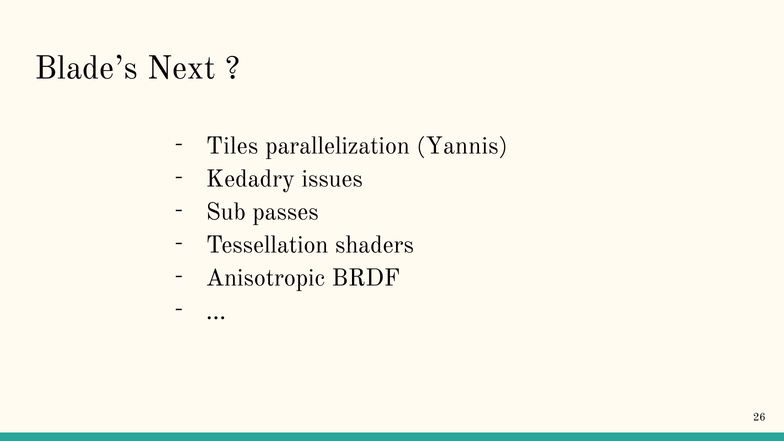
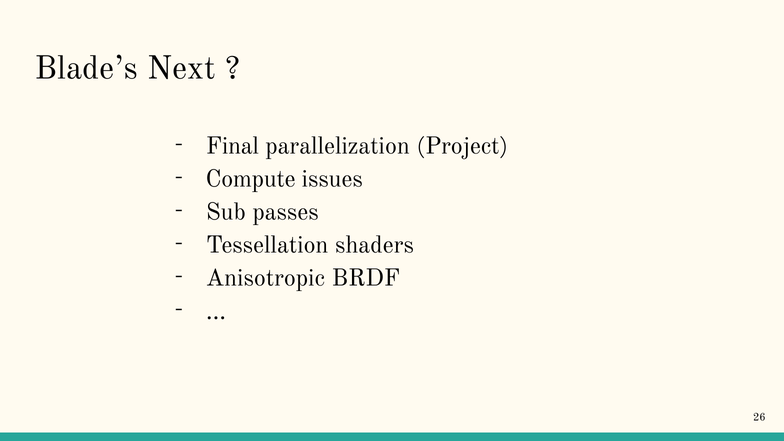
Tiles: Tiles -> Final (232, 146)
Yannis: Yannis -> Project (462, 146)
Kedadry: Kedadry -> Compute (251, 179)
